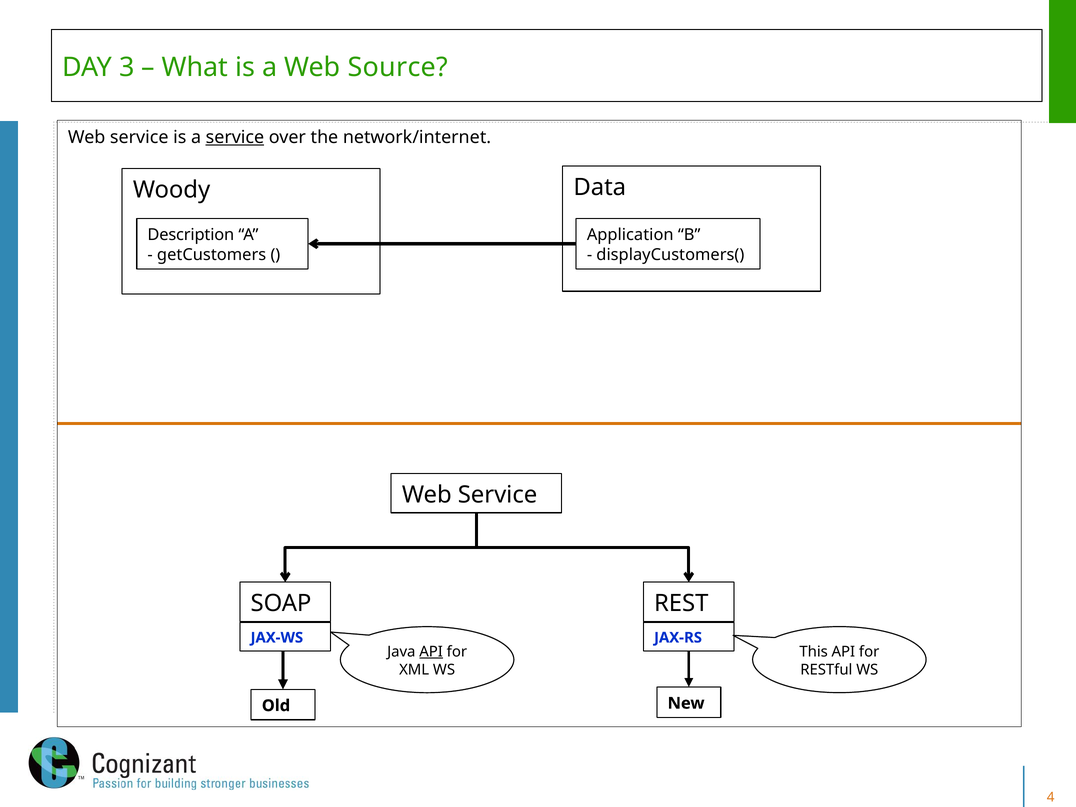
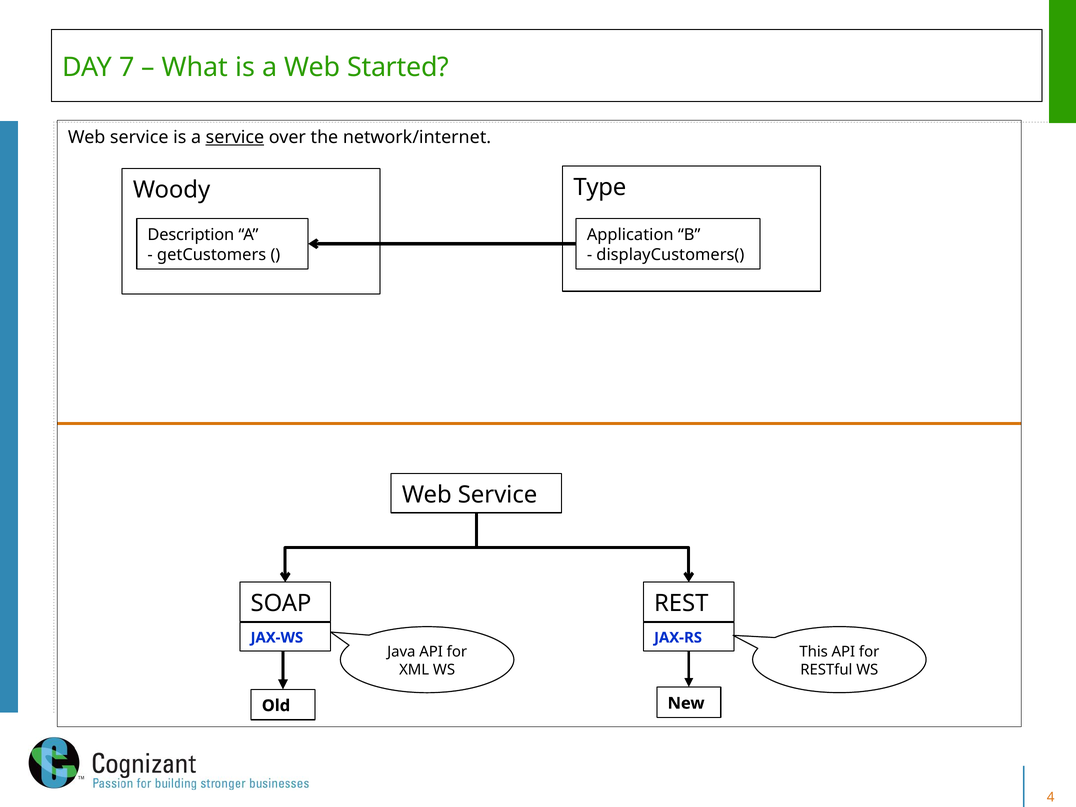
3: 3 -> 7 (127, 67)
Source: Source -> Started (398, 67)
Data: Data -> Type (600, 187)
API underline: present -> none (431, 652)
